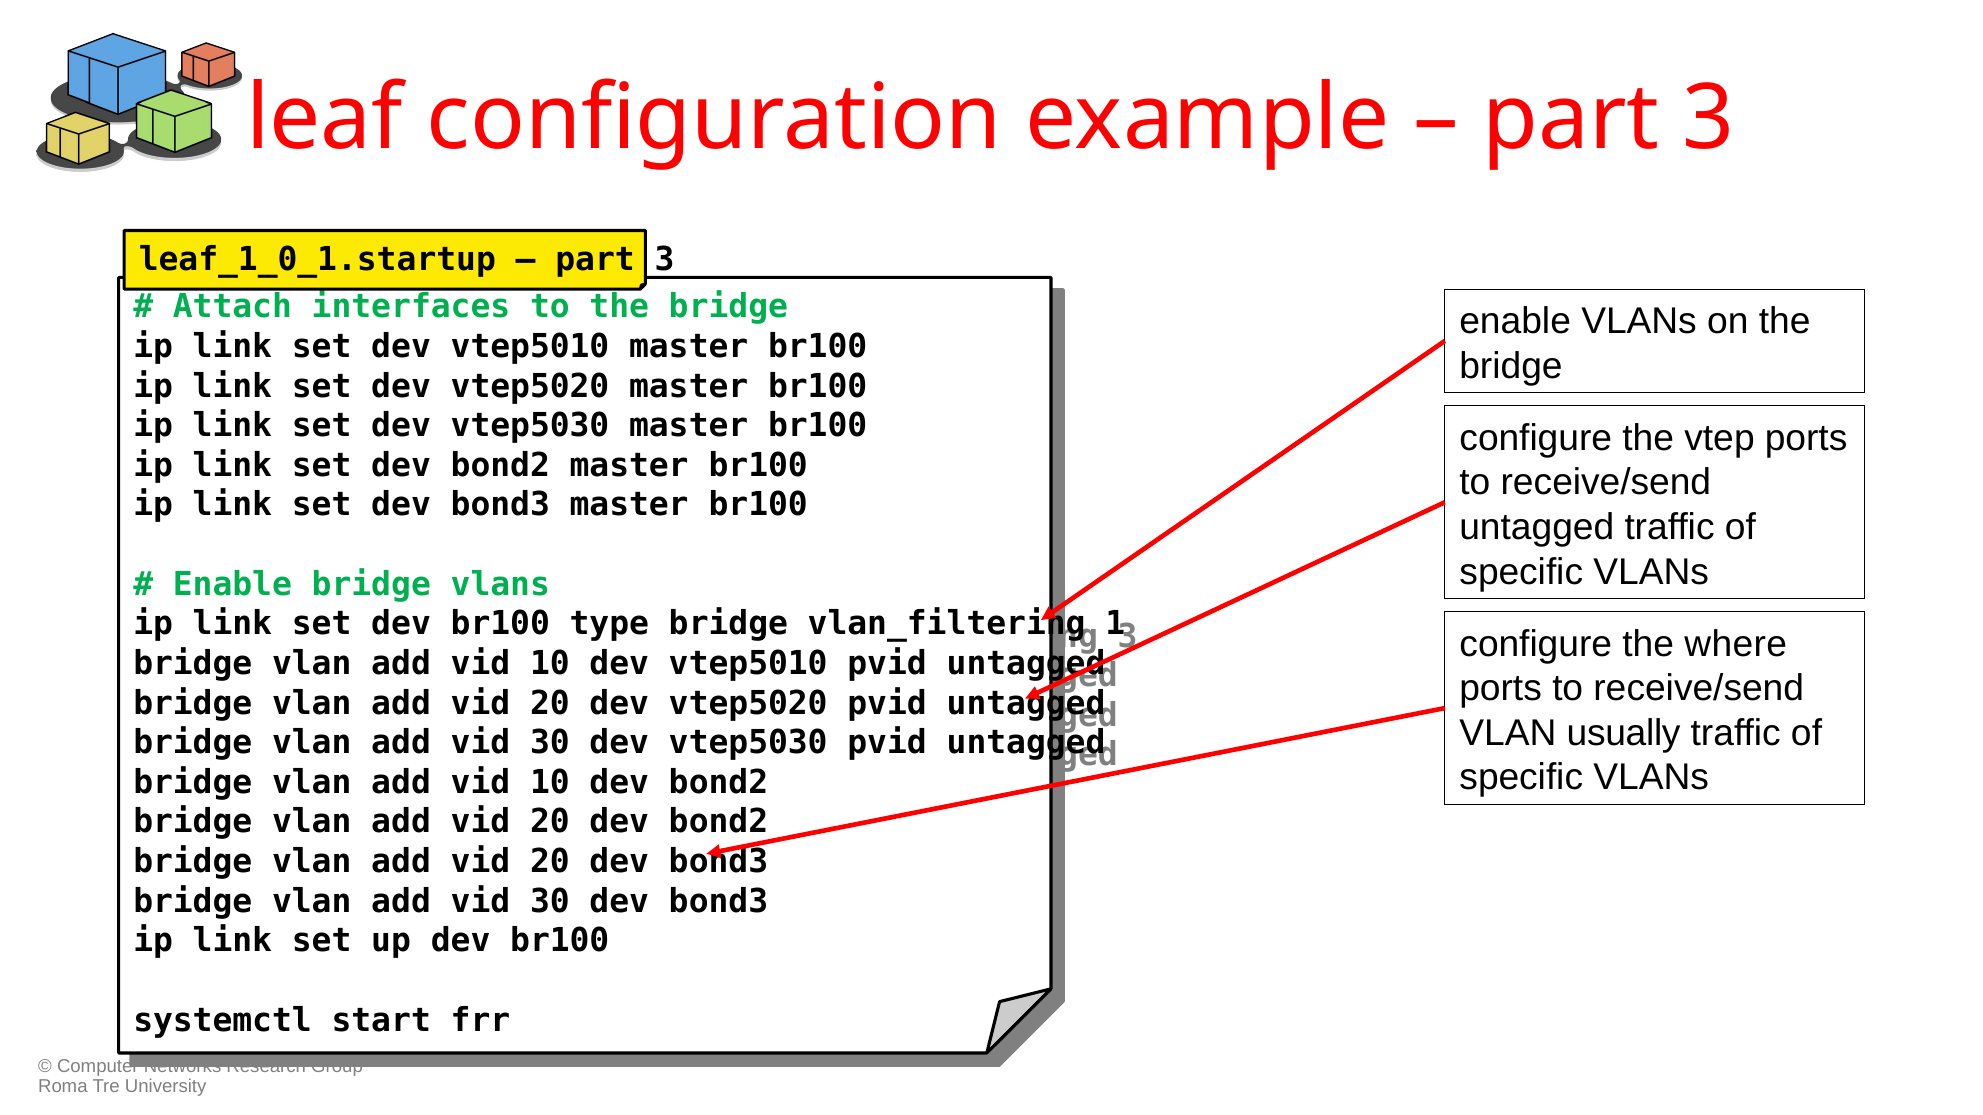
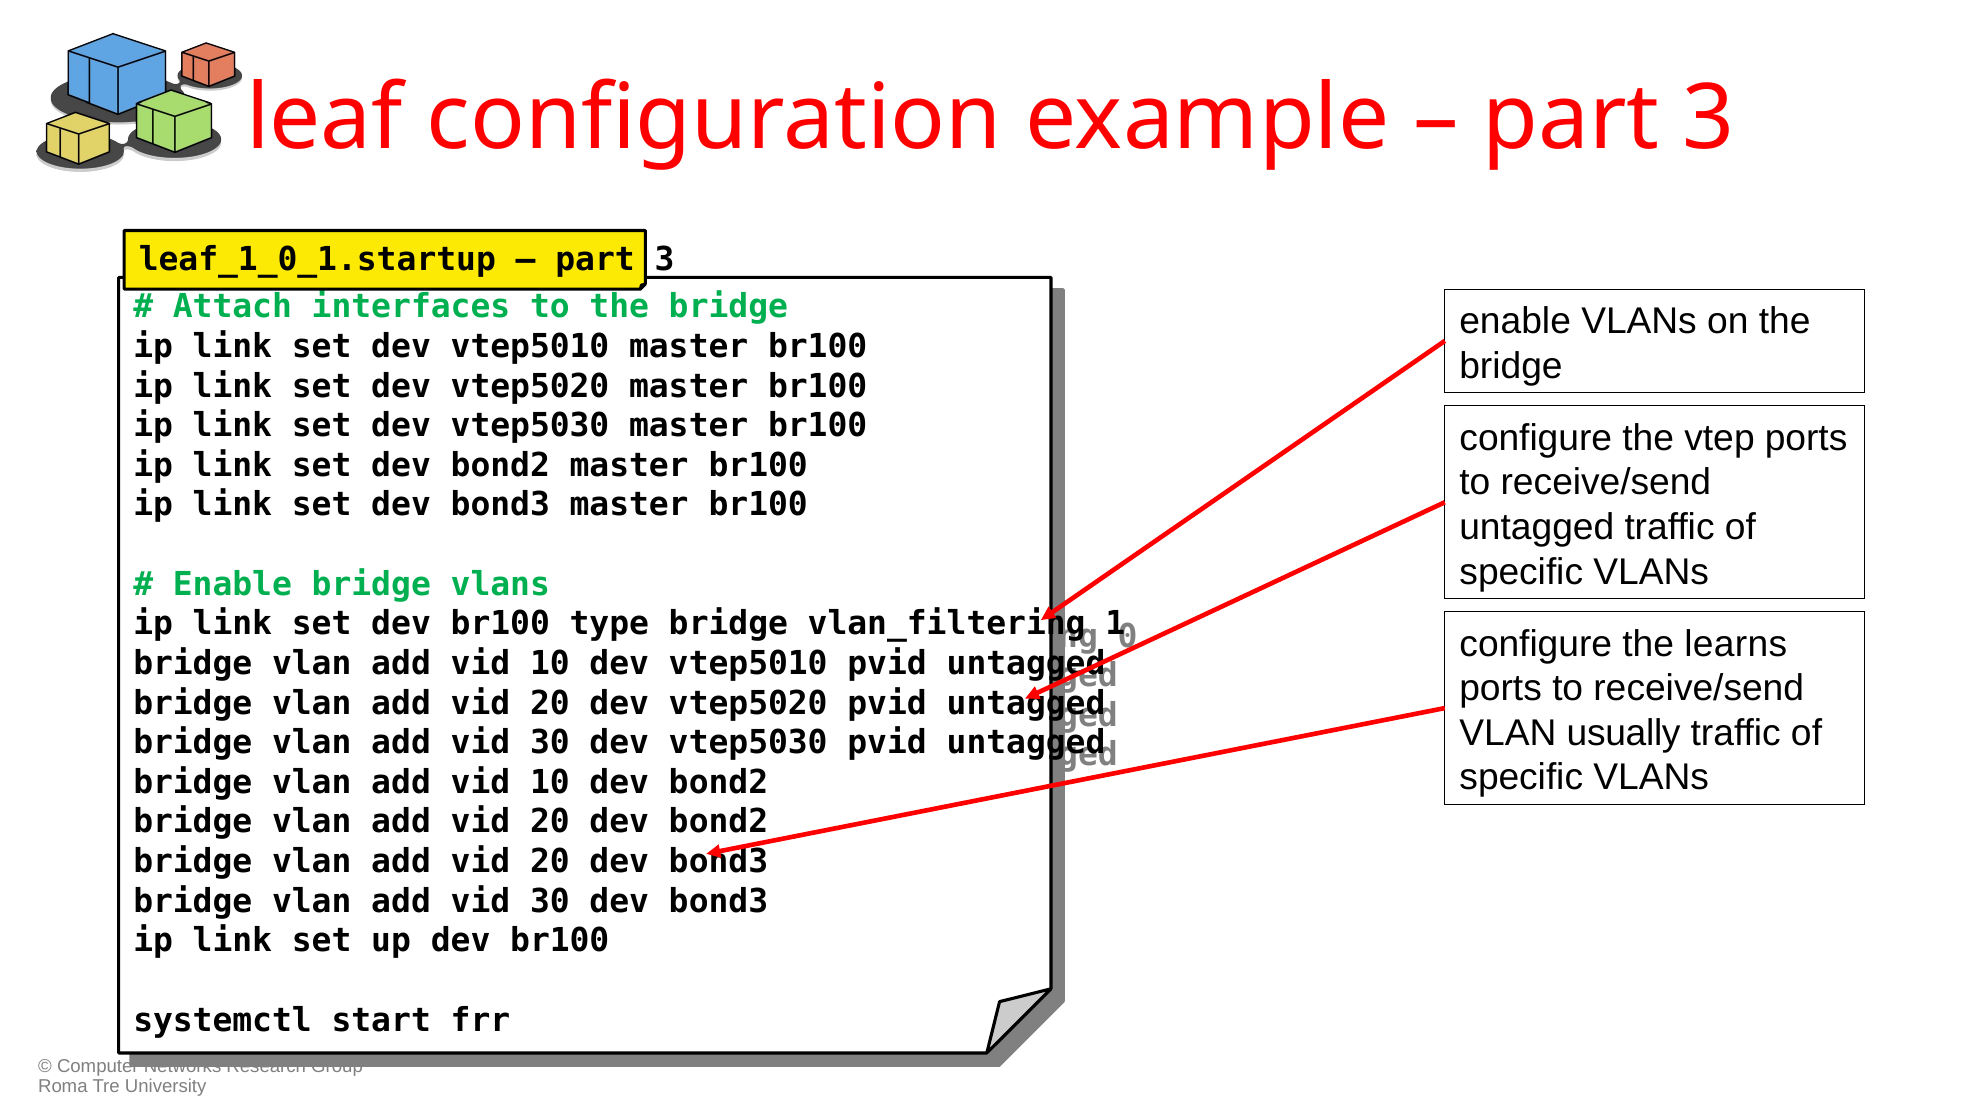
3: 3 -> 0 (1128, 636)
where: where -> learns (1736, 644)
